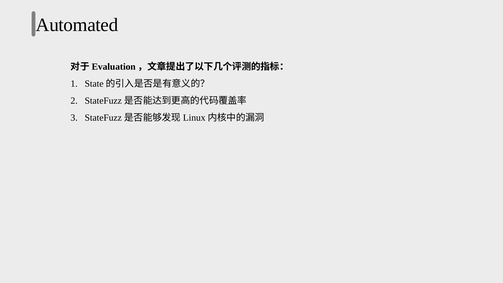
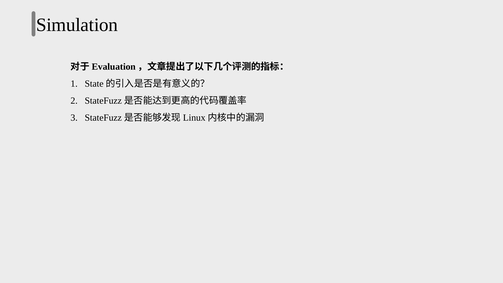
Automated: Automated -> Simulation (77, 25)
